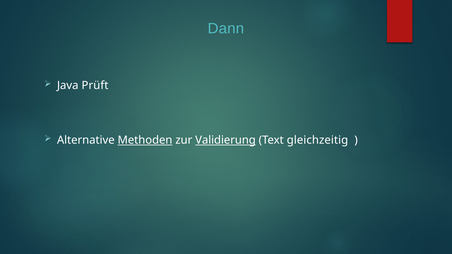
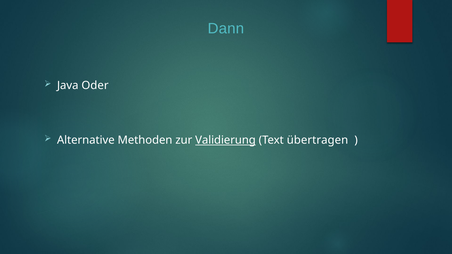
Prüft: Prüft -> Oder (95, 85)
Methoden underline: present -> none (145, 140)
gleichzeitig: gleichzeitig -> übertragen (317, 140)
